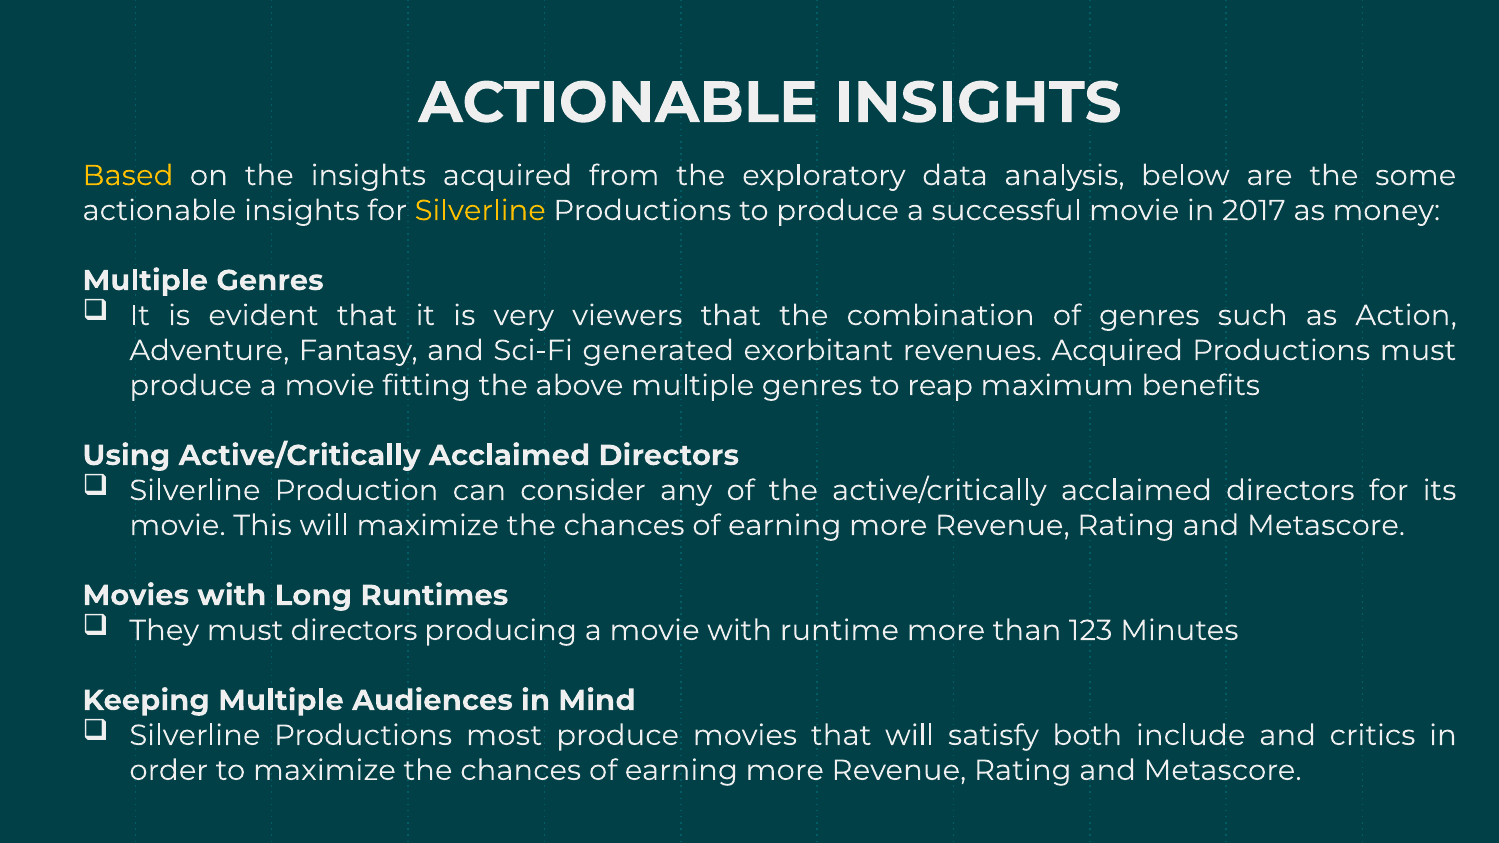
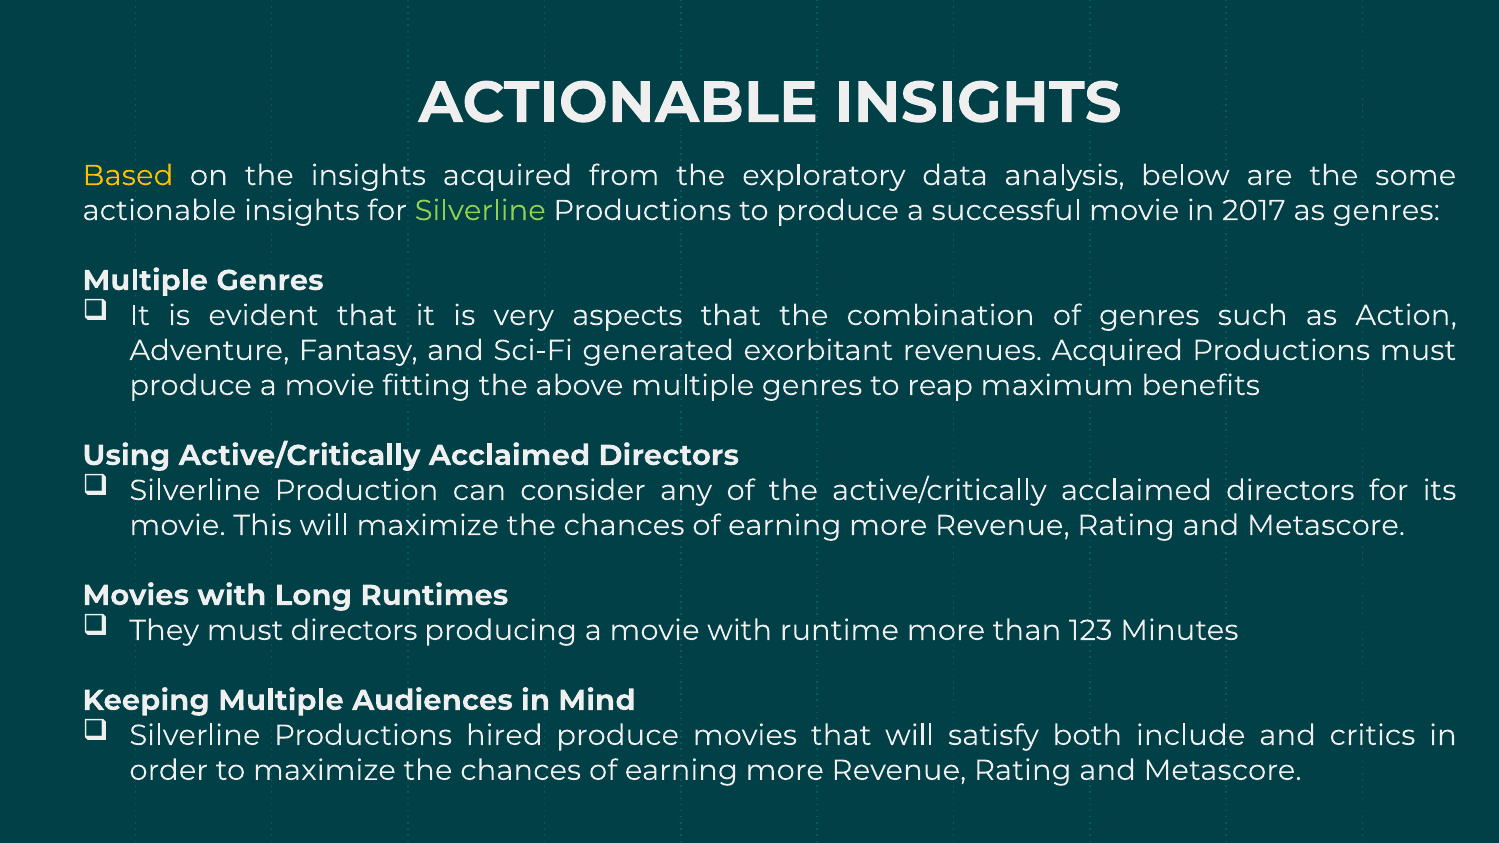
Silverline colour: yellow -> light green (480, 211)
as money: money -> genres (1386, 211)
viewers: viewers -> aspects (627, 316)
most: most -> hired (504, 736)
